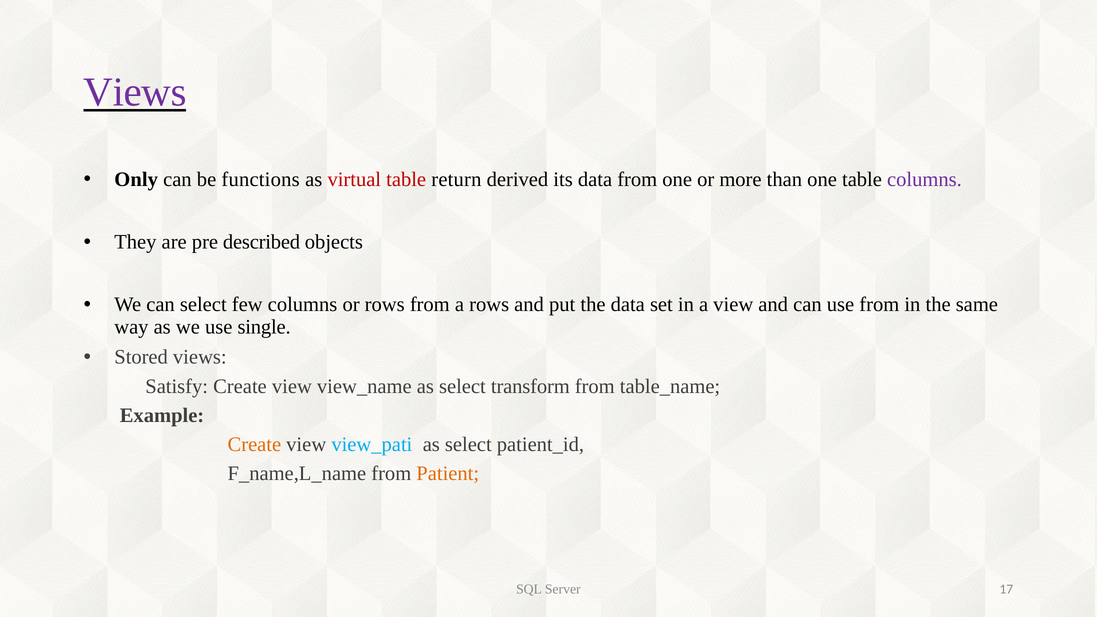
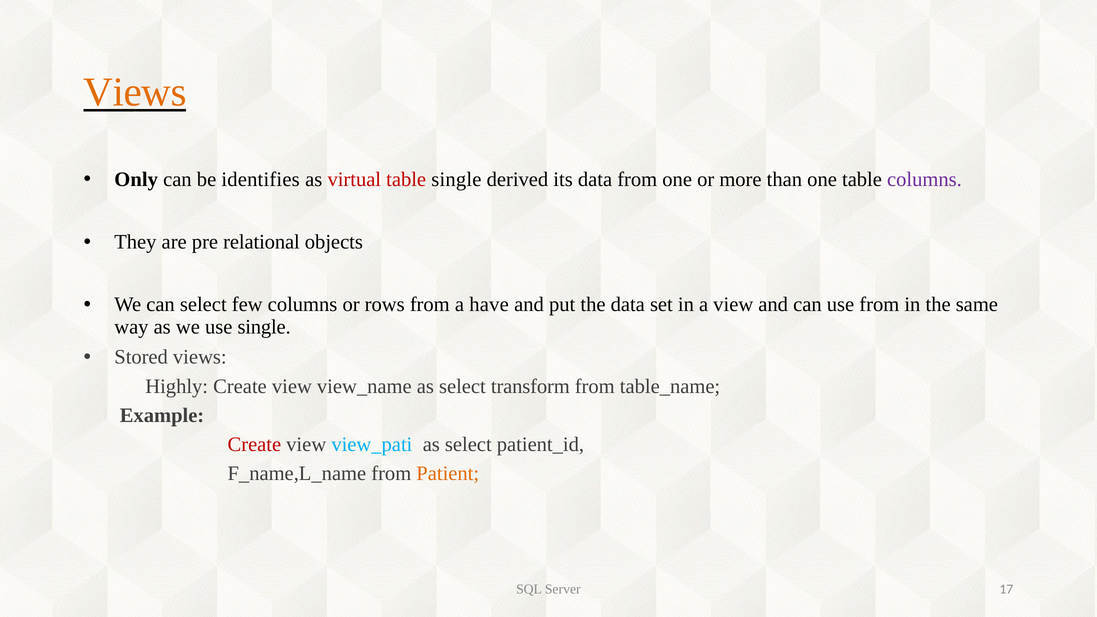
Views colour: purple -> orange (135, 92)
functions: functions -> identifies (261, 179)
table return: return -> single (456, 179)
described: described -> relational (261, 242)
a rows: rows -> have (489, 305)
Satisfy: Satisfy -> Highly (177, 386)
Create colour: orange -> red (254, 444)
